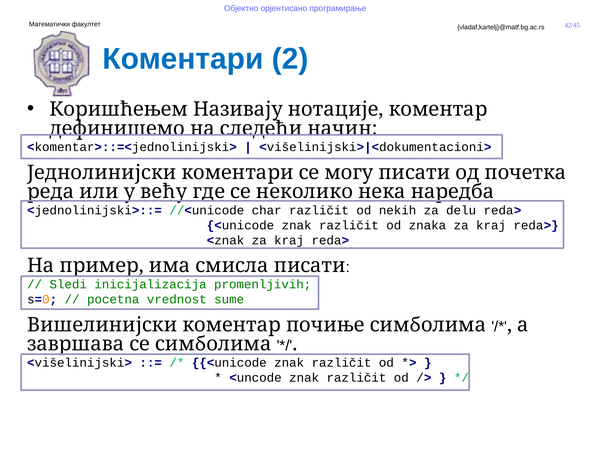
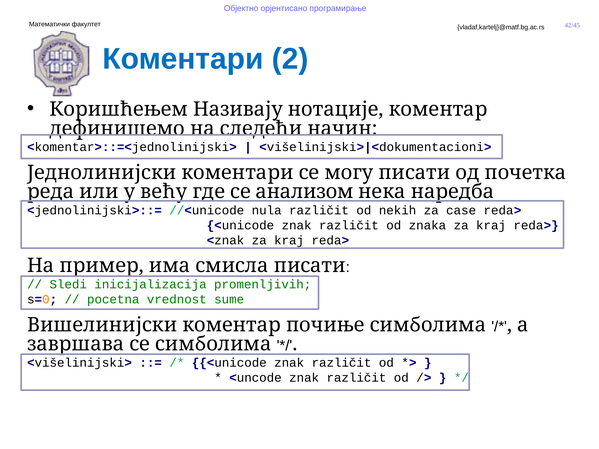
неколико: неколико -> анализом (305, 192)
char: char -> nula (267, 211)
delu: delu -> case (461, 211)
